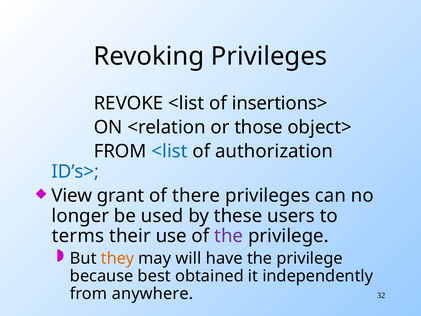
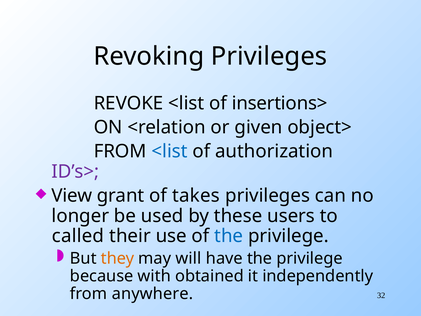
those: those -> given (259, 127)
ID’s> colour: blue -> purple (75, 171)
there: there -> takes (196, 195)
terms: terms -> called (78, 236)
the colour: purple -> blue (229, 236)
best: best -> with (154, 276)
